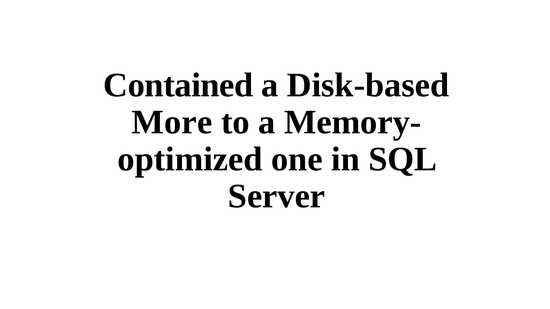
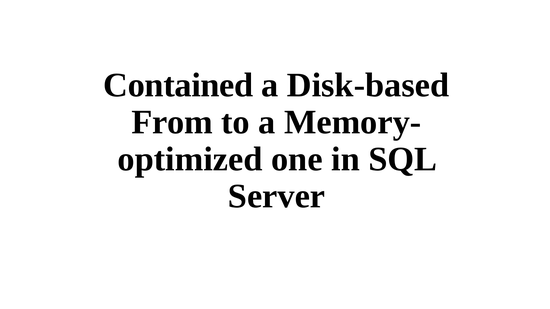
More: More -> From (172, 122)
